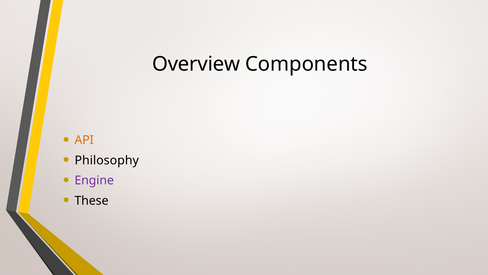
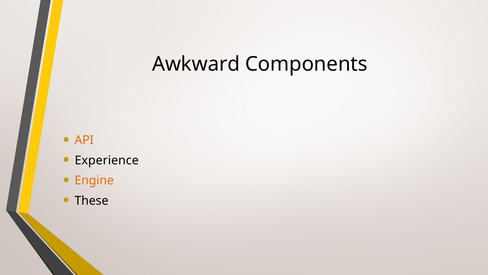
Overview: Overview -> Awkward (196, 64)
Philosophy: Philosophy -> Experience (107, 160)
Engine colour: purple -> orange (94, 180)
